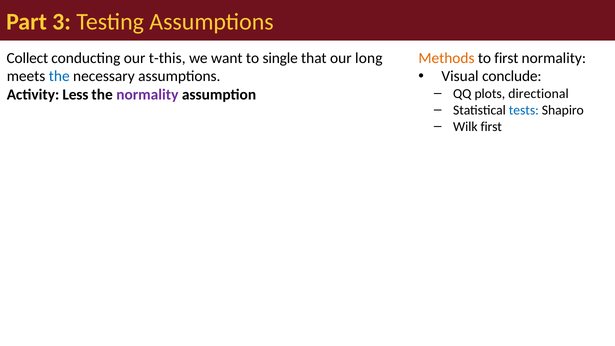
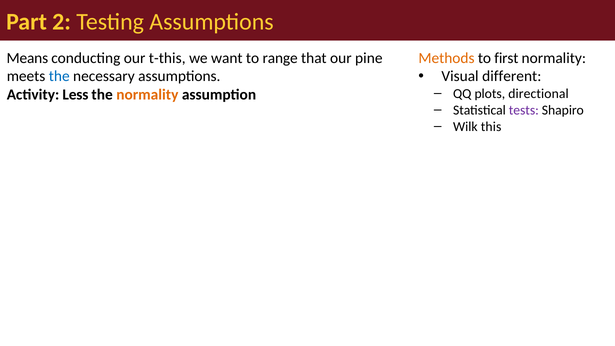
3: 3 -> 2 (62, 22)
Collect: Collect -> Means (27, 58)
single: single -> range (280, 58)
long: long -> pine (369, 58)
conclude: conclude -> different (512, 76)
normality colour: purple -> orange (147, 95)
tests colour: blue -> purple (524, 110)
Wilk first: first -> this (491, 126)
